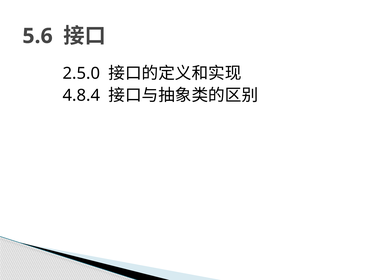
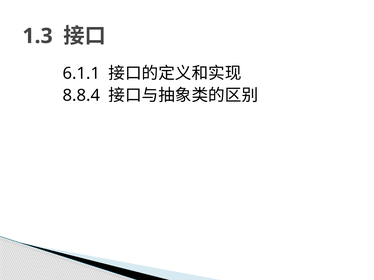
5.6: 5.6 -> 1.3 (38, 36)
2.5.0: 2.5.0 -> 6.1.1 (81, 74)
4.8.4: 4.8.4 -> 8.8.4 (81, 96)
